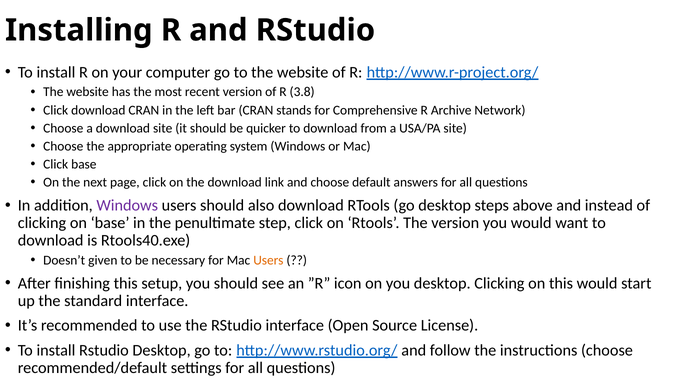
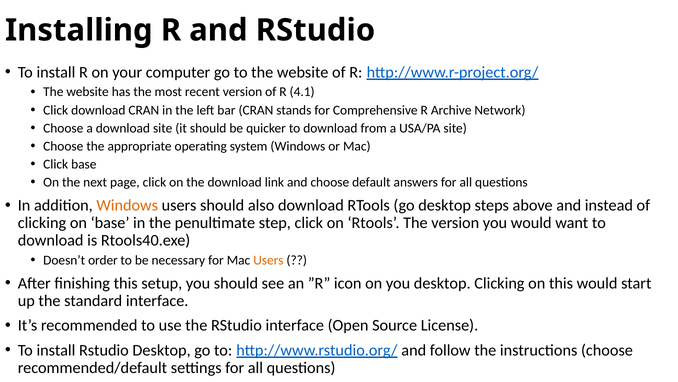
3.8: 3.8 -> 4.1 (302, 92)
Windows colour: purple -> orange (127, 205)
given: given -> order (103, 260)
